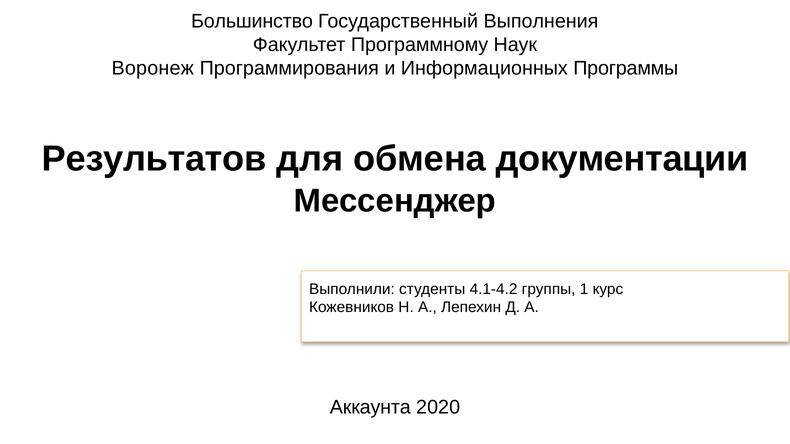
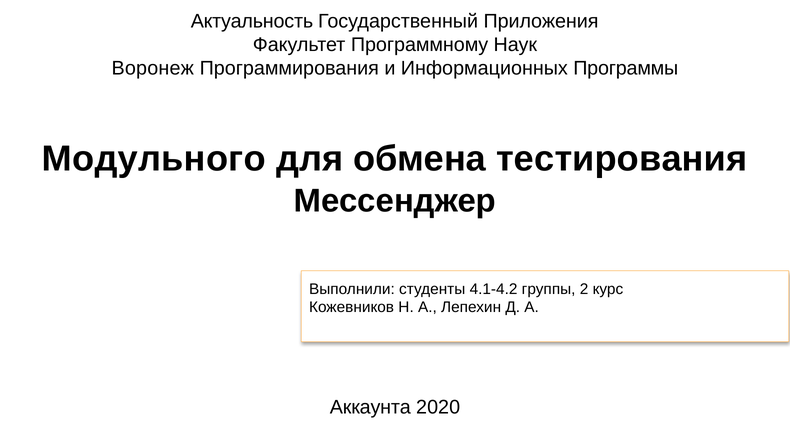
Большинство: Большинство -> Актуальность (252, 21)
Выполнения: Выполнения -> Приложения (541, 21)
Результатов: Результатов -> Модульного (154, 159)
документации: документации -> тестирования (622, 159)
1: 1 -> 2 (584, 289)
